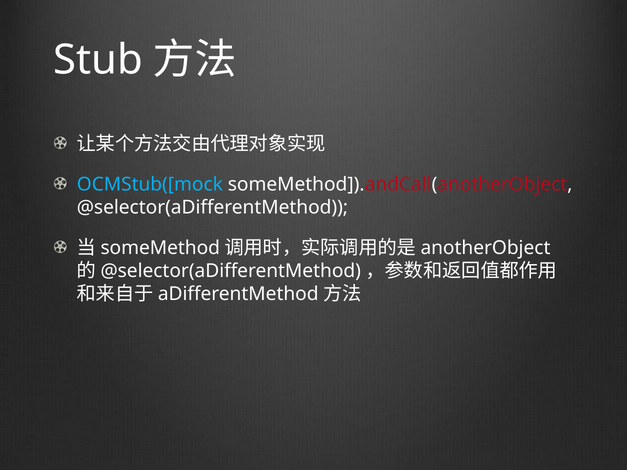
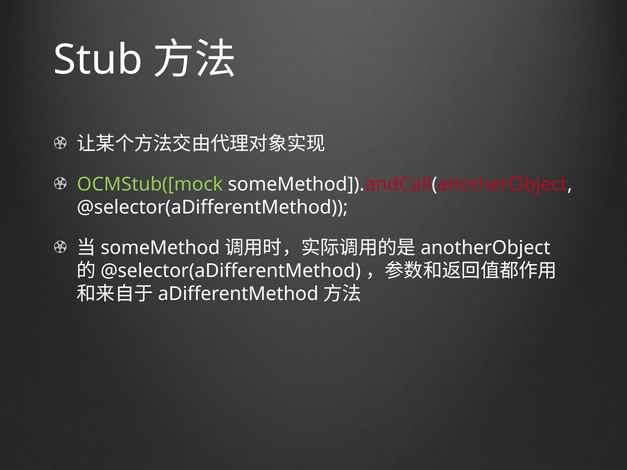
OCMStub([mock colour: light blue -> light green (150, 185)
